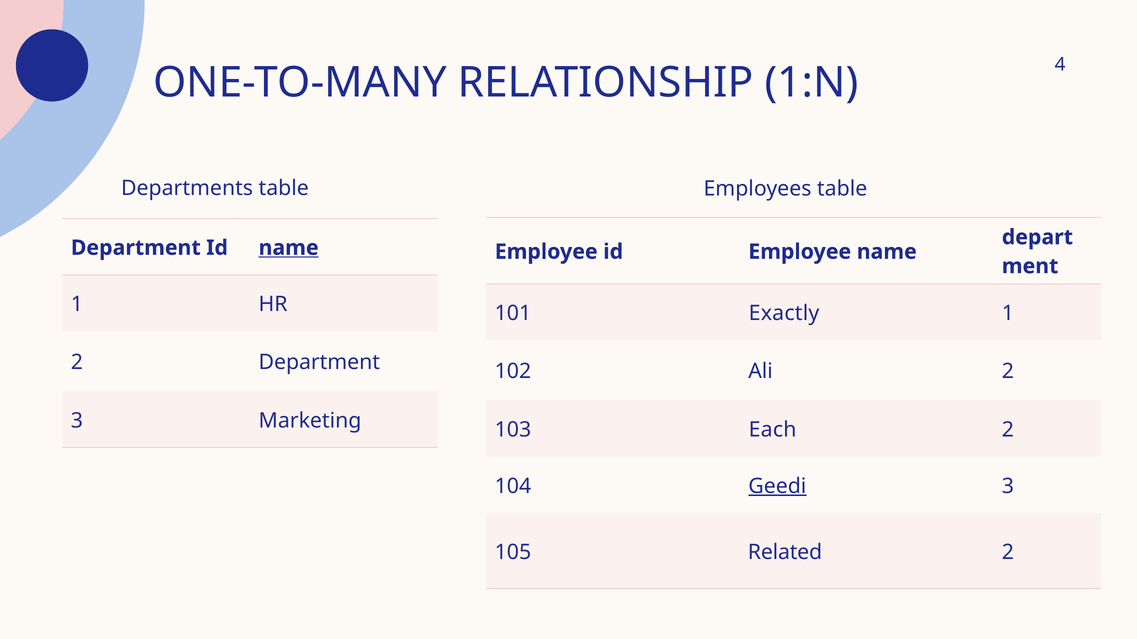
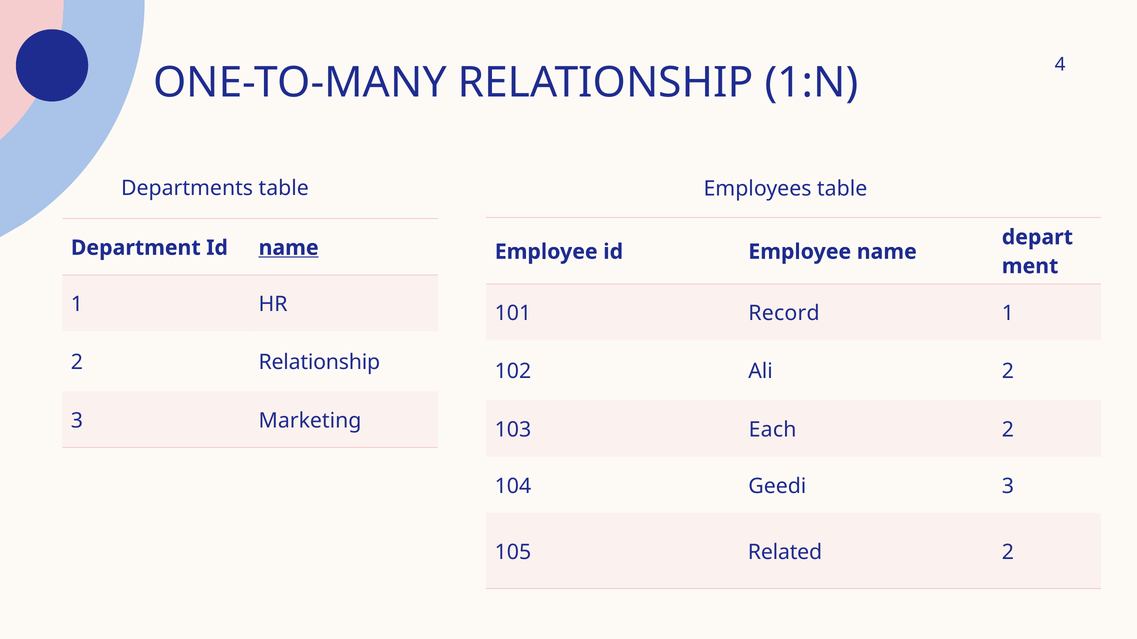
Exactly: Exactly -> Record (784, 313)
2 Department: Department -> Relationship (319, 363)
Geedi underline: present -> none (777, 486)
